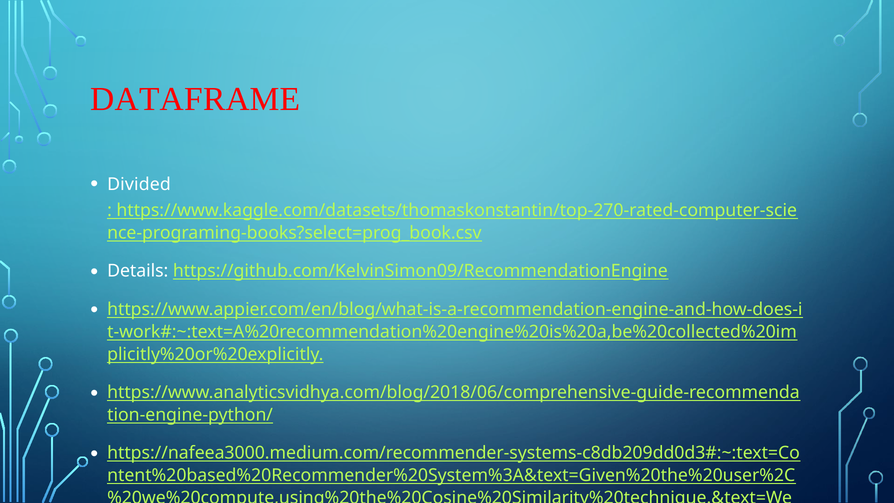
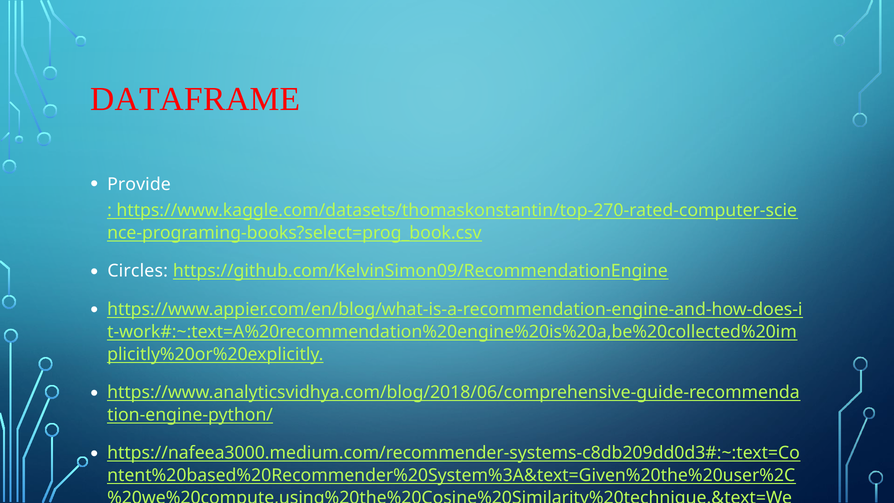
Divided: Divided -> Provide (139, 184)
Details: Details -> Circles (138, 271)
